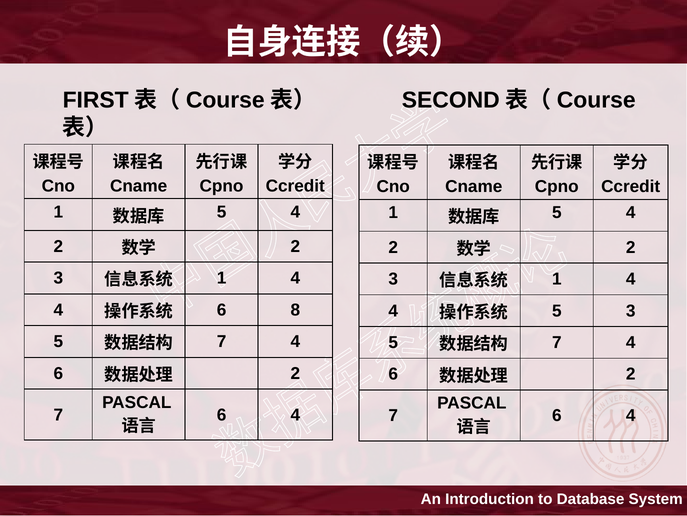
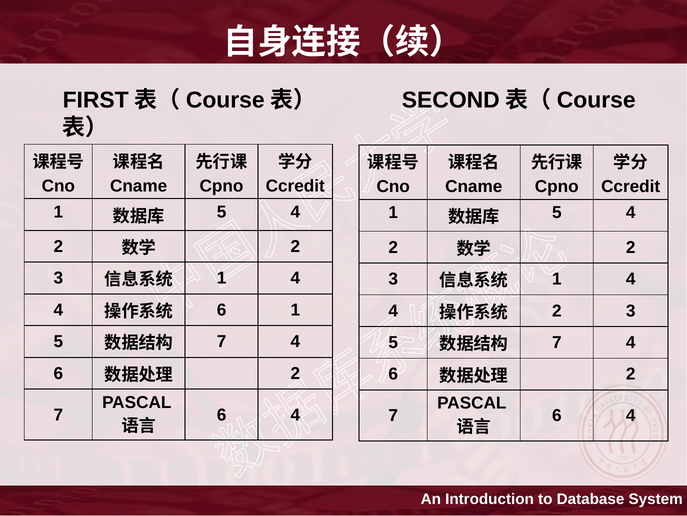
6 8: 8 -> 1 (295, 310)
5: 5 -> 2 (557, 310)
